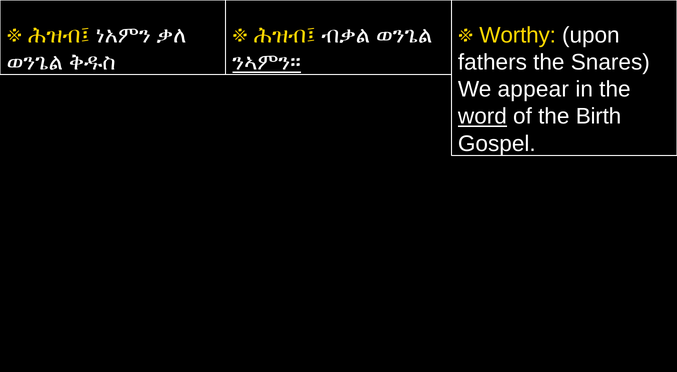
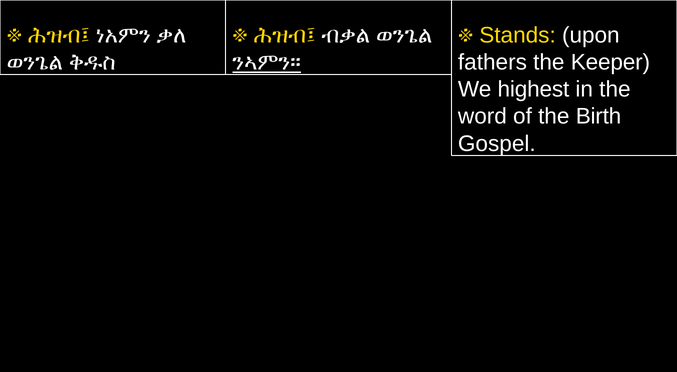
Worthy: Worthy -> Stands (518, 35)
Snares: Snares -> Keeper (610, 62)
appear: appear -> highest (533, 90)
word underline: present -> none (482, 117)
